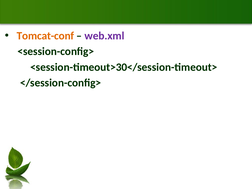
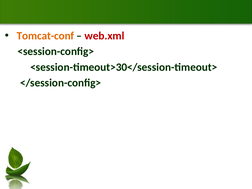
web.xml colour: purple -> red (104, 36)
